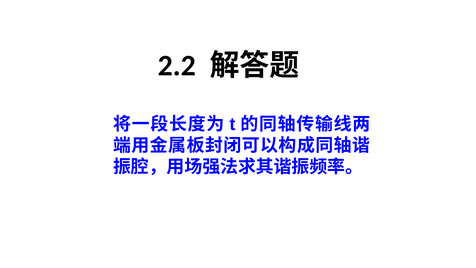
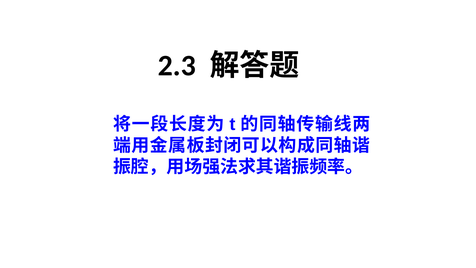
2.2: 2.2 -> 2.3 (177, 65)
